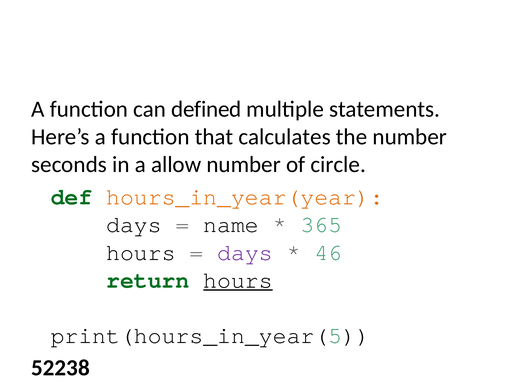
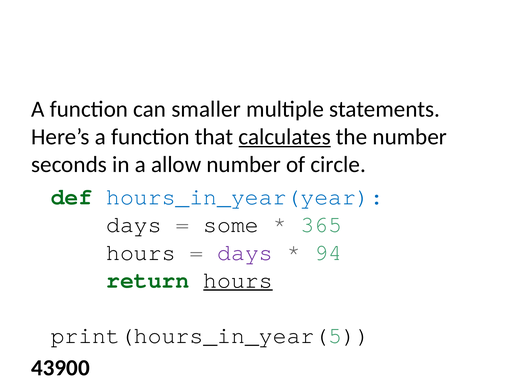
defined: defined -> smaller (206, 109)
calculates underline: none -> present (285, 137)
hours_in_year(year colour: orange -> blue (245, 197)
name: name -> some (231, 225)
46: 46 -> 94 (328, 252)
52238: 52238 -> 43900 (60, 368)
